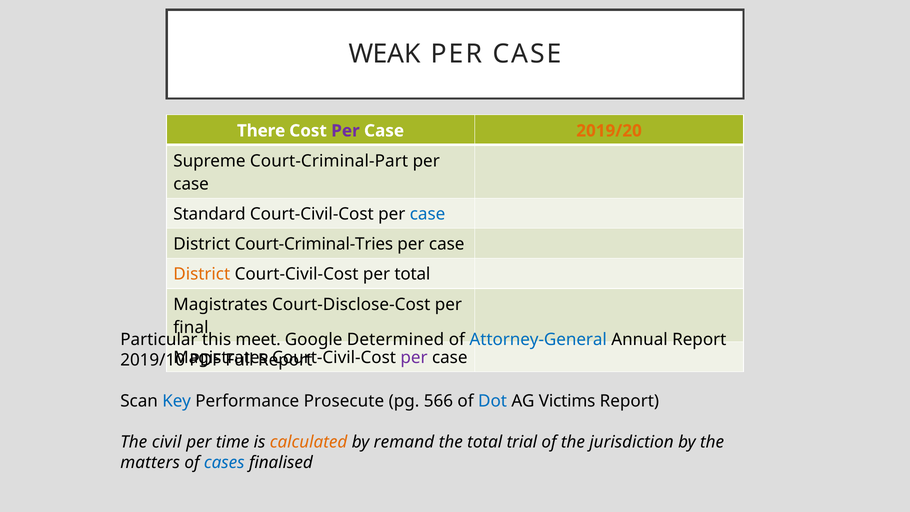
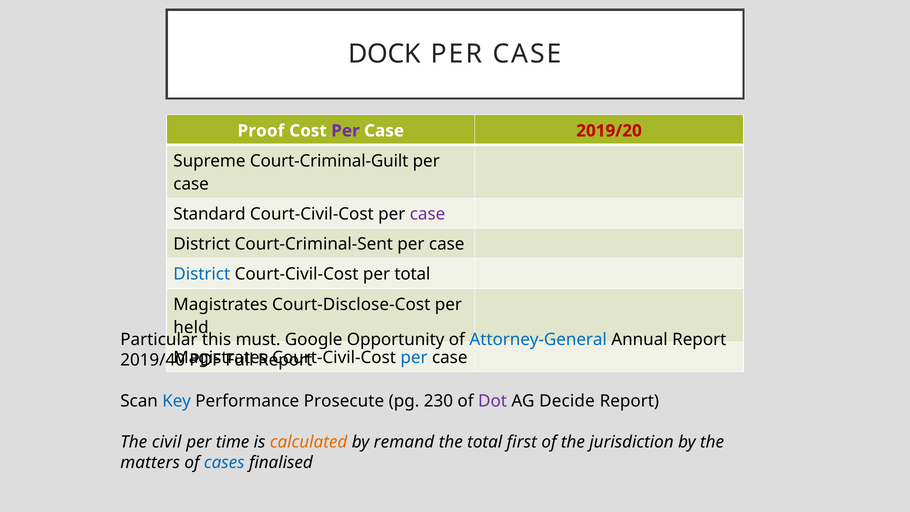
WEAK: WEAK -> DOCK (385, 54)
There: There -> Proof (261, 131)
2019/20 colour: orange -> red (609, 131)
Court-Criminal-Part: Court-Criminal-Part -> Court-Criminal-Guilt (329, 161)
case colour: blue -> purple (428, 214)
Court-Criminal-Tries: Court-Criminal-Tries -> Court-Criminal-Sent (314, 244)
District colour: orange -> blue (202, 274)
final: final -> held (191, 328)
meet: meet -> must (258, 340)
Determined: Determined -> Opportunity (396, 340)
per colour: purple -> blue (414, 358)
2019/10: 2019/10 -> 2019/40 (153, 360)
566: 566 -> 230 (438, 401)
Dot colour: blue -> purple (493, 401)
Victims: Victims -> Decide (567, 401)
trial: trial -> first (522, 442)
